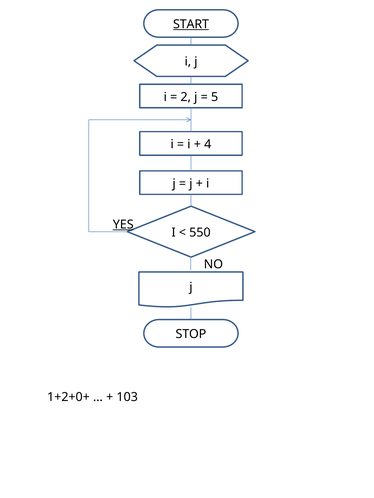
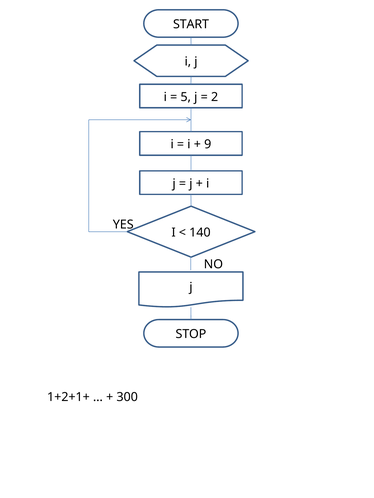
START underline: present -> none (191, 24)
2: 2 -> 5 (186, 97)
5: 5 -> 2 (215, 97)
4: 4 -> 9 (208, 144)
YES underline: present -> none (123, 225)
550: 550 -> 140 (200, 233)
1+2+0+: 1+2+0+ -> 1+2+1+ (68, 398)
103: 103 -> 300 (127, 398)
